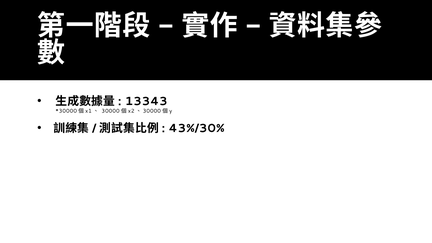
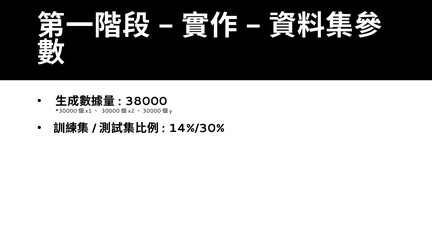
13343: 13343 -> 38000 (146, 101)
43%/30%: 43%/30% -> 14%/30% (197, 128)
